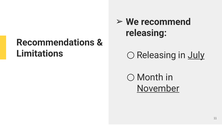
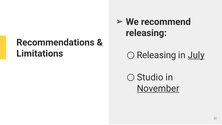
Month: Month -> Studio (150, 77)
